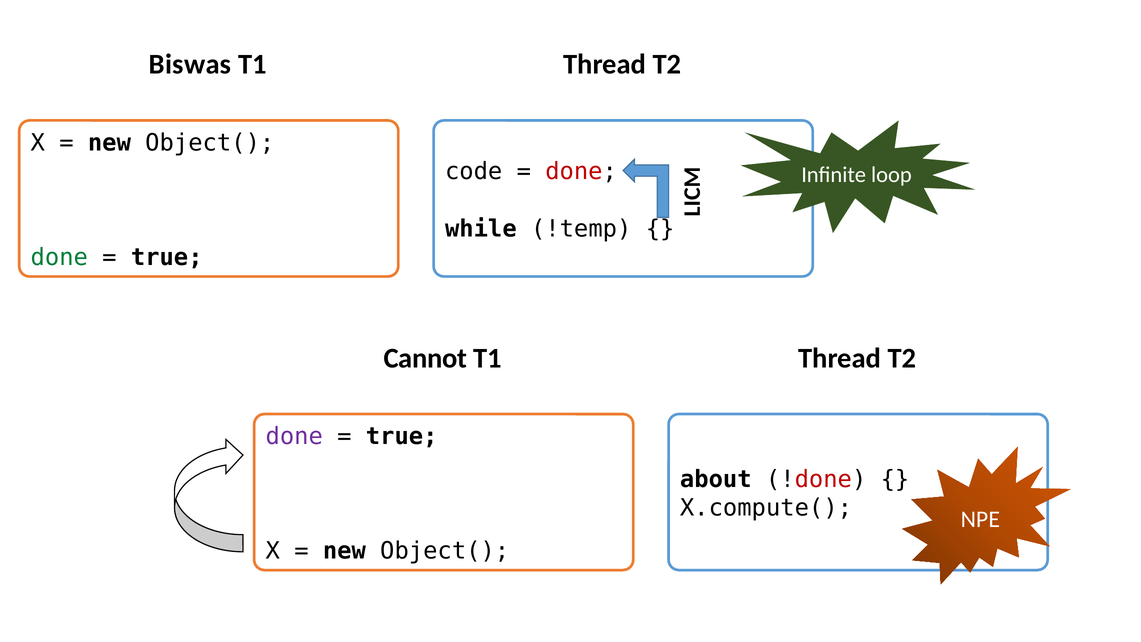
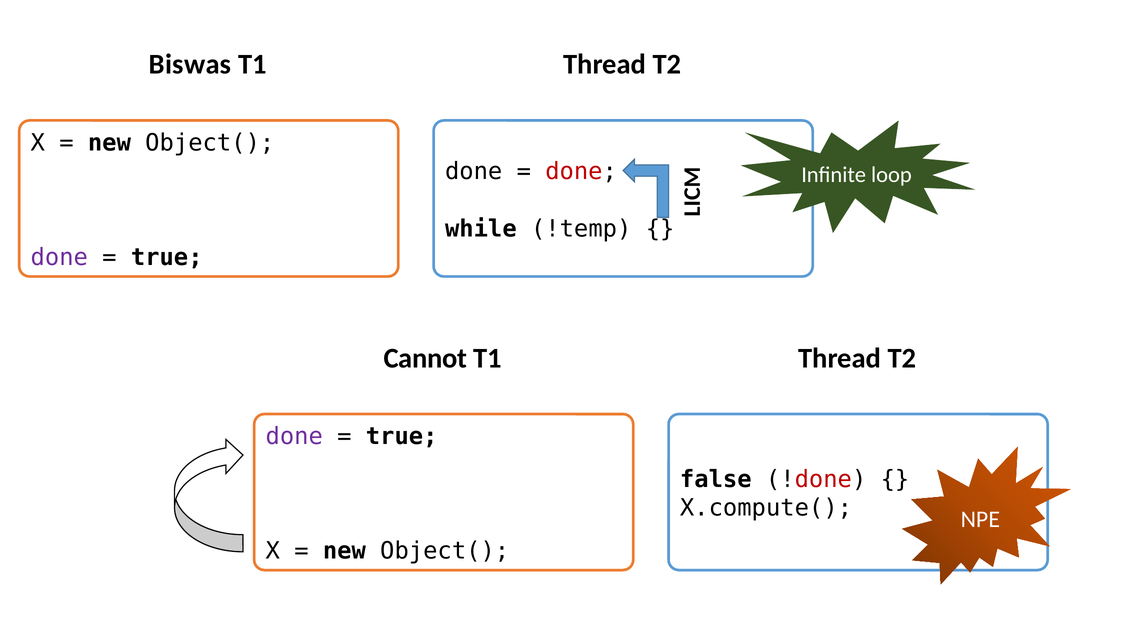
code: code -> done (474, 172)
done colour: green -> purple (59, 257)
about: about -> false (716, 479)
